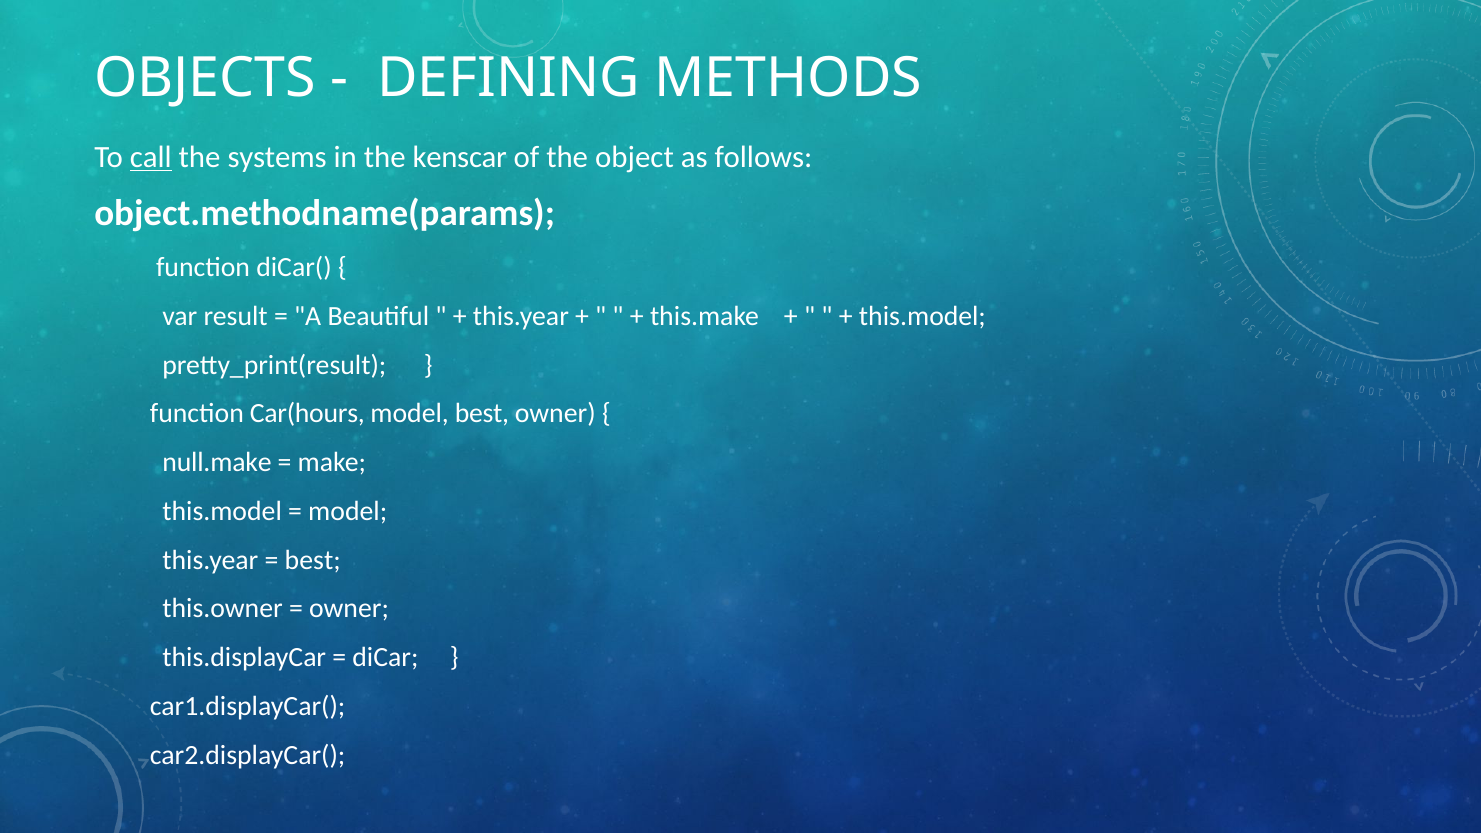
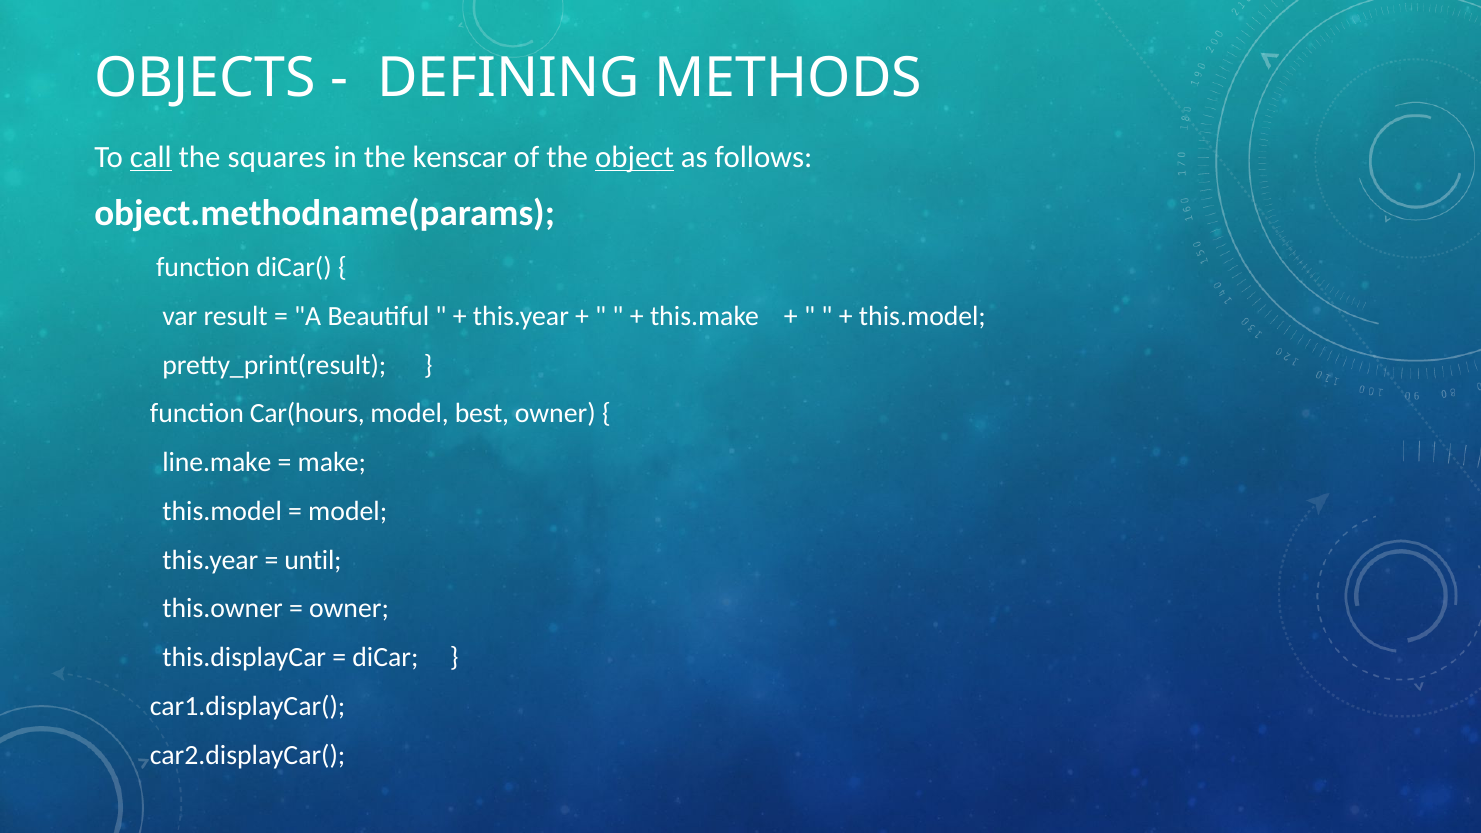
systems: systems -> squares (277, 157)
object underline: none -> present (634, 157)
null.make: null.make -> line.make (217, 462)
best: best -> until (313, 560)
